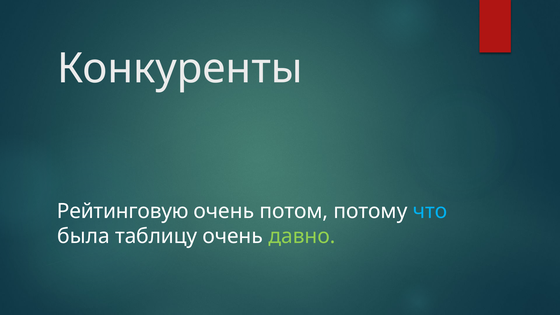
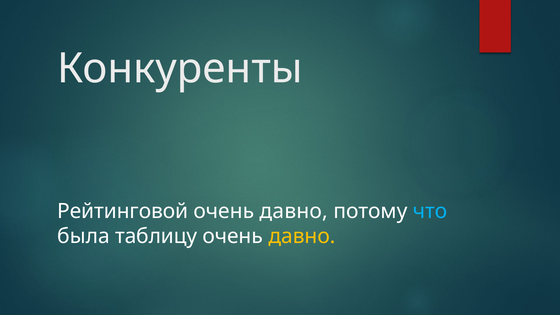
Рейтинговую: Рейтинговую -> Рейтинговой (123, 211)
потом: потом -> давно (294, 211)
давно colour: light green -> yellow (302, 236)
